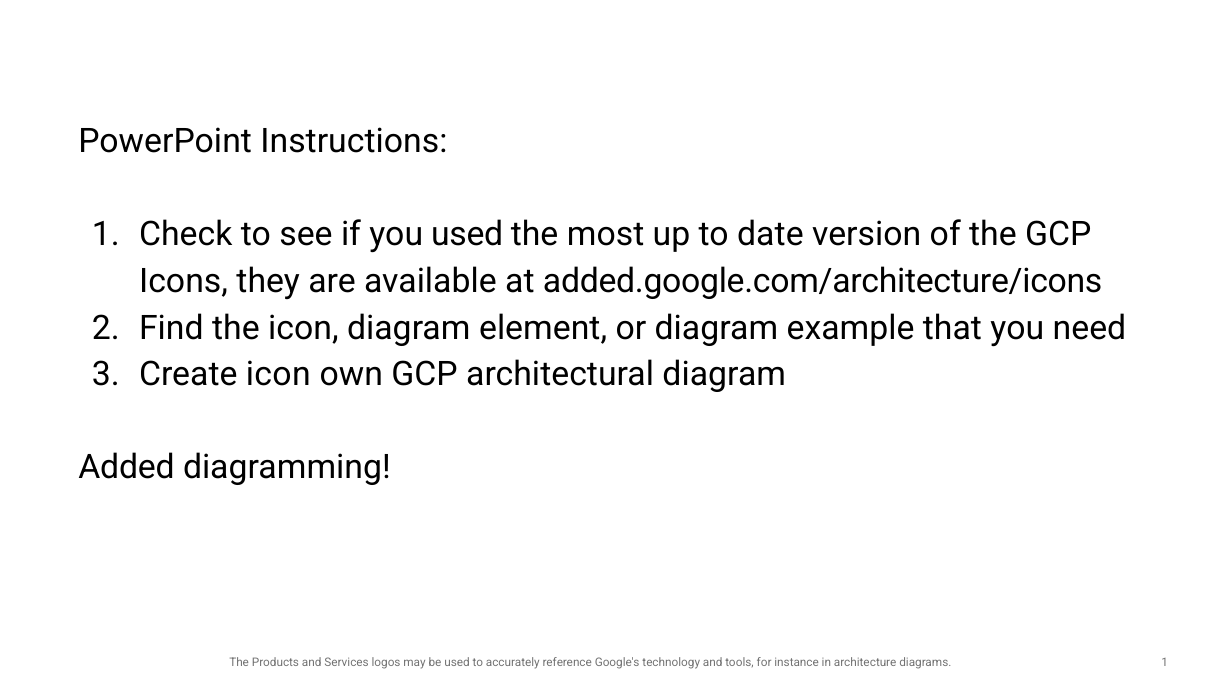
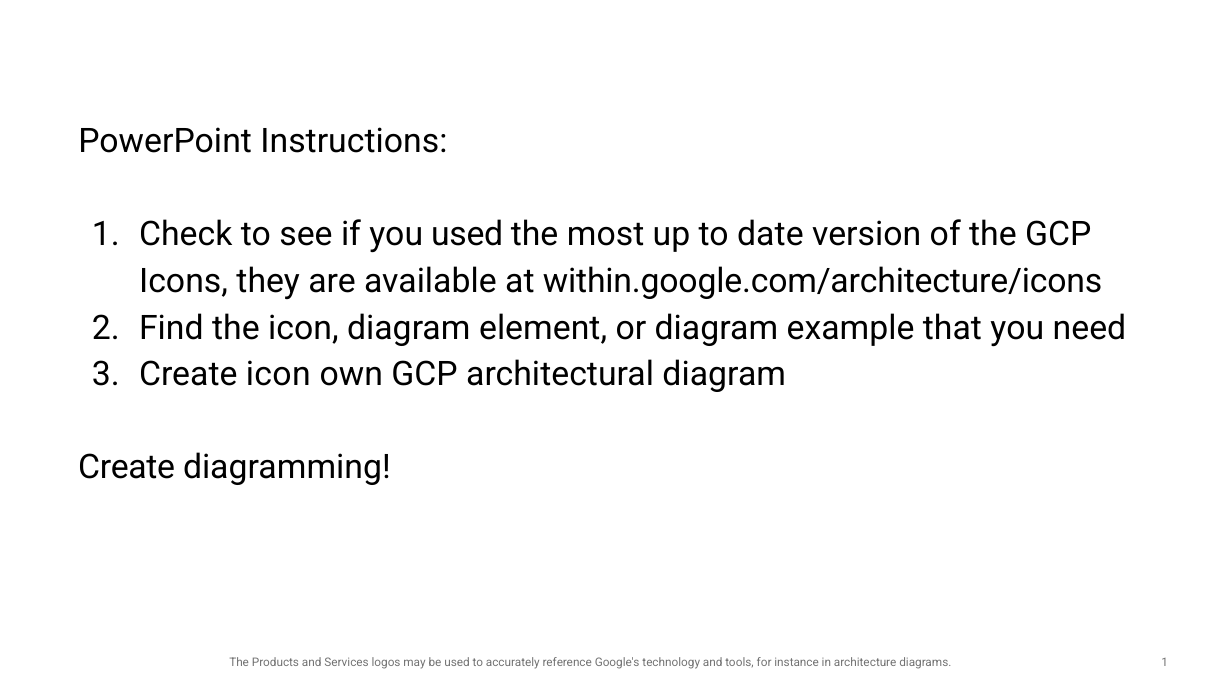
added.google.com/architecture/icons: added.google.com/architecture/icons -> within.google.com/architecture/icons (823, 281)
Added: Added -> Create (127, 468)
